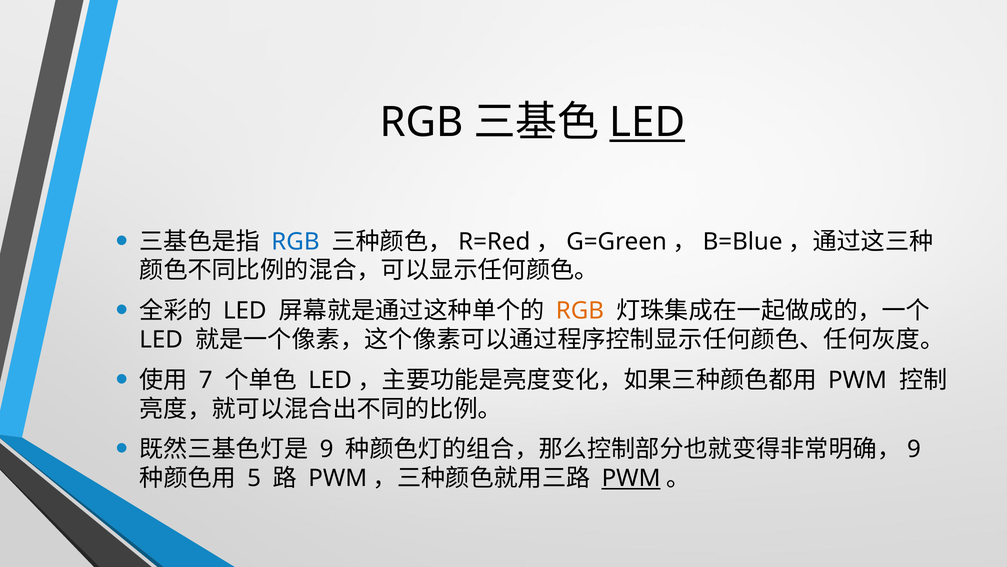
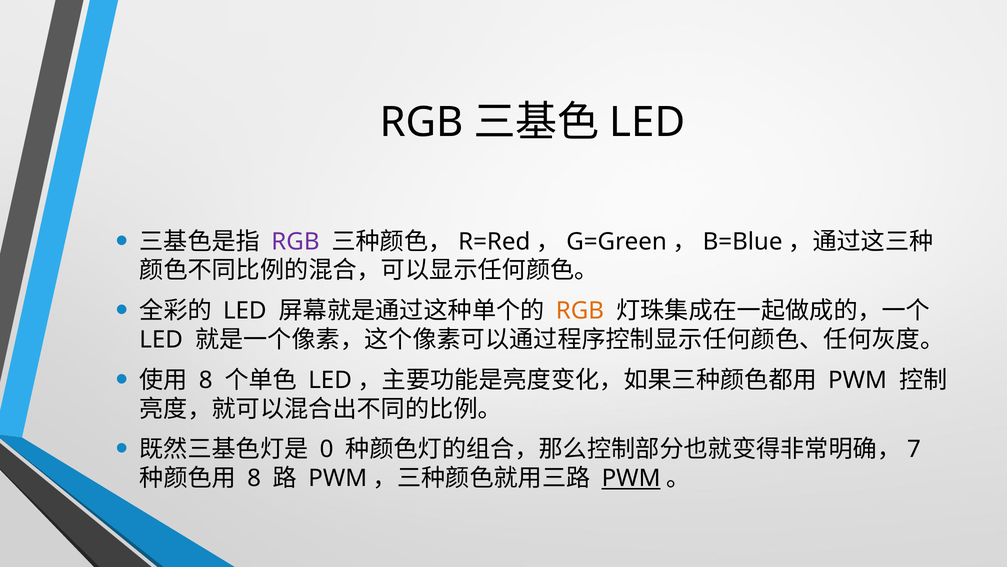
LED underline: present -> none (647, 122)
RGB colour: blue -> purple (295, 241)
7: 7 -> 8 (206, 380)
9: 9 -> 0 (327, 449)
9: 9 -> 7 (914, 449)
5: 5 -> 8 (254, 478)
